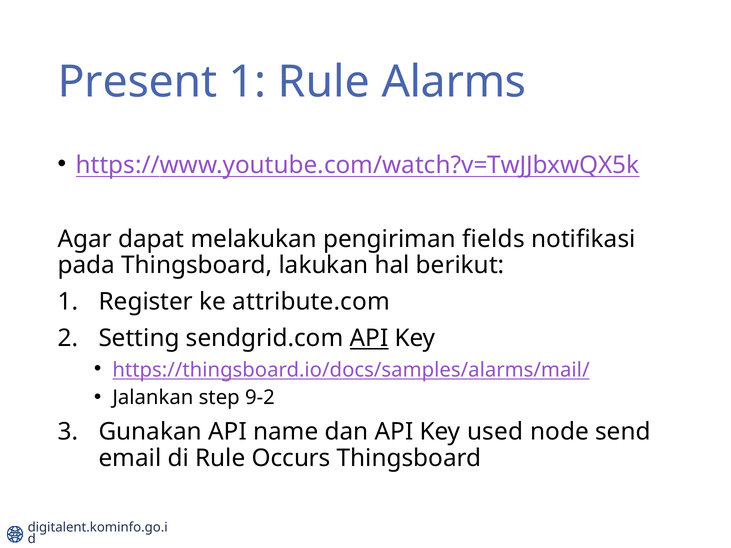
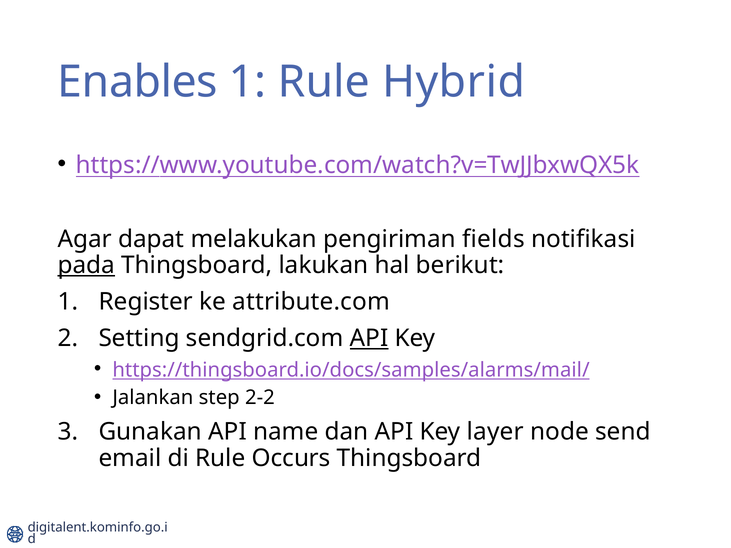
Present: Present -> Enables (138, 82)
Alarms: Alarms -> Hybrid (454, 82)
pada underline: none -> present (86, 265)
9-2: 9-2 -> 2-2 (260, 398)
used: used -> layer (495, 432)
